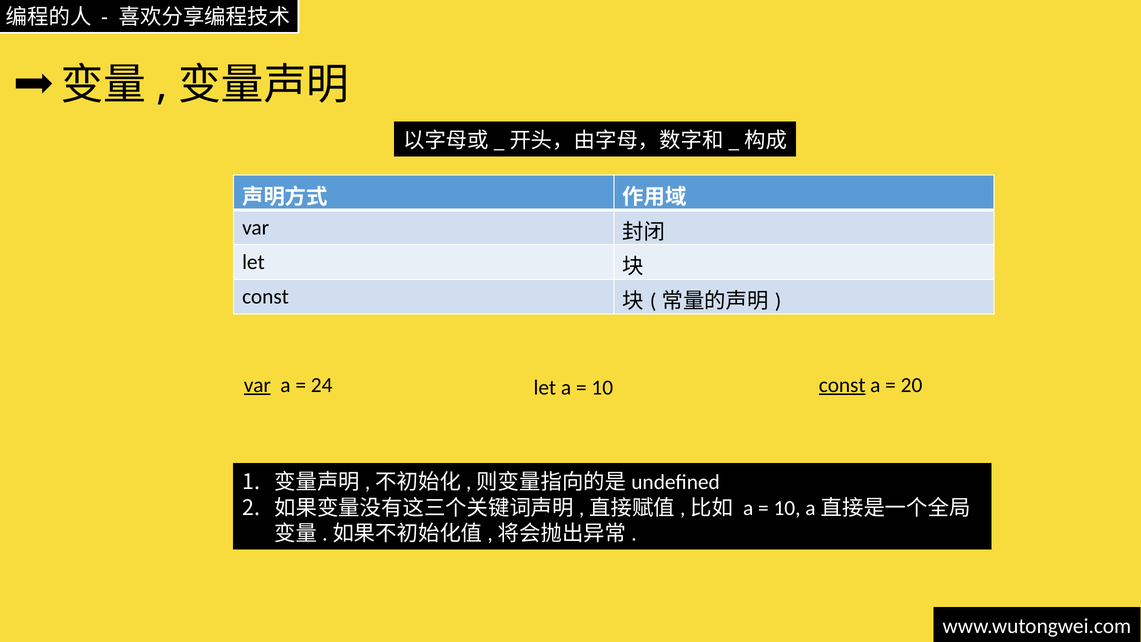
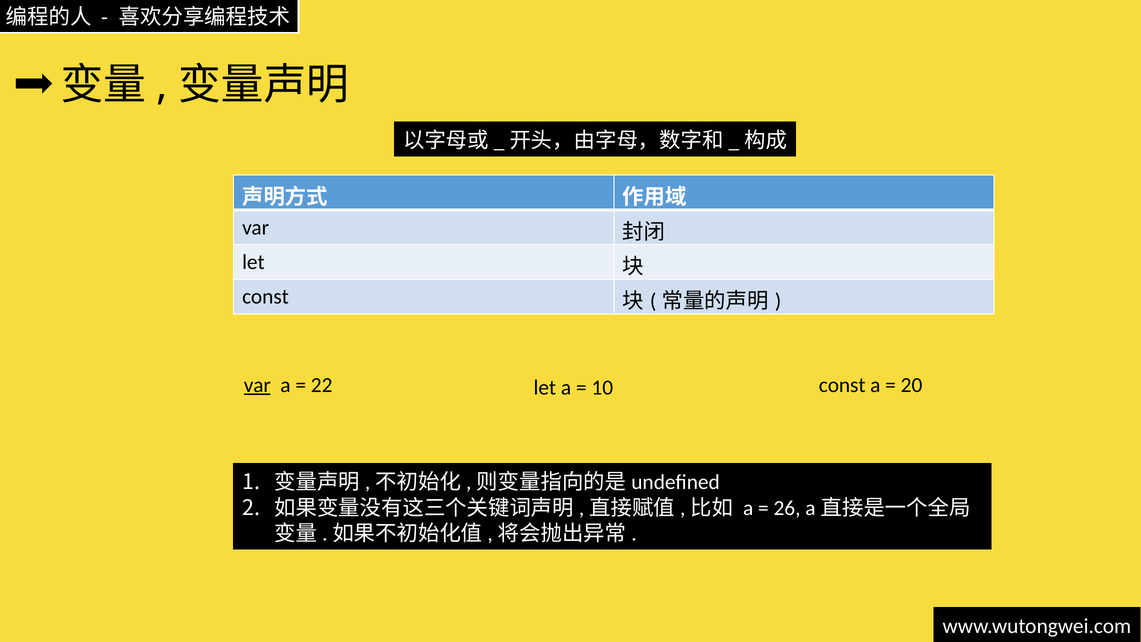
24: 24 -> 22 (322, 385)
const underline: present -> none (842, 385)
10: 10 -> 26 (787, 508)
